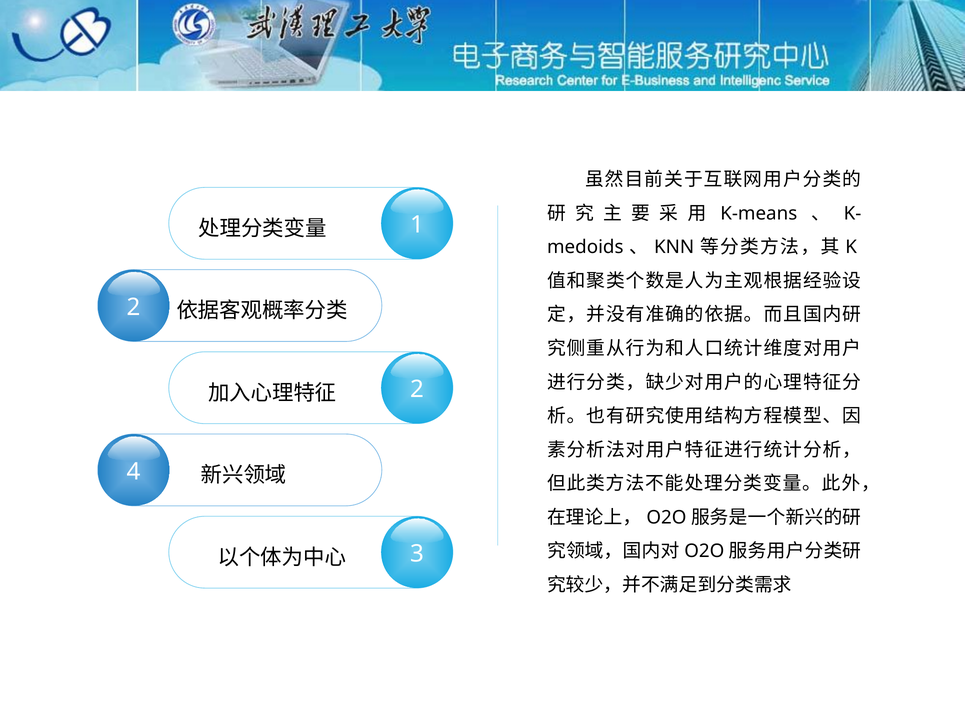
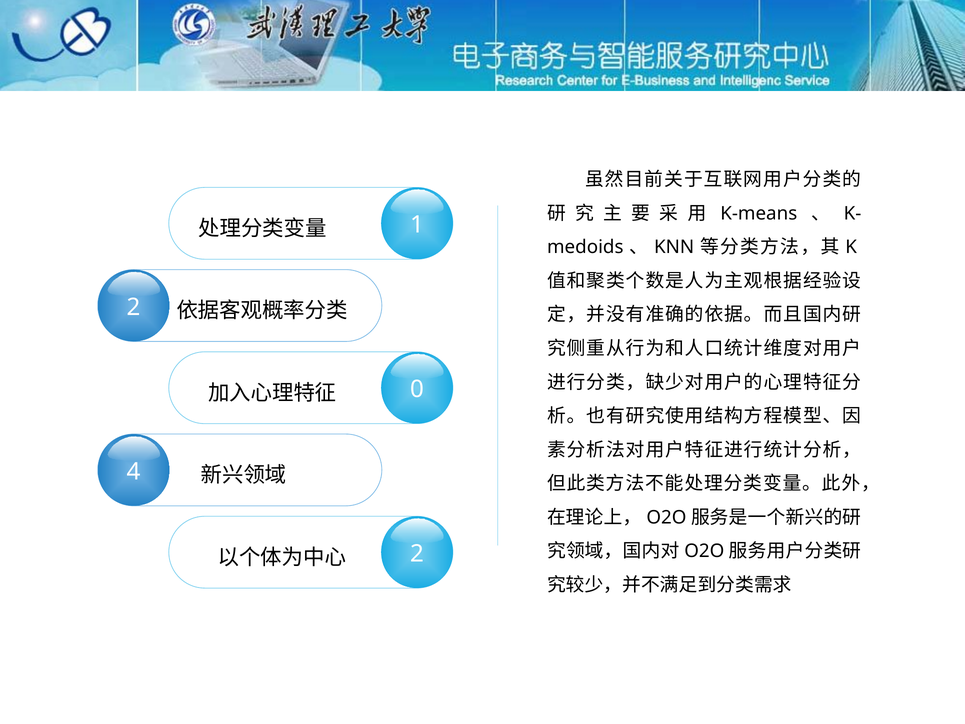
2: 2 -> 0 (417, 389)
3: 3 -> 2 (417, 554)
